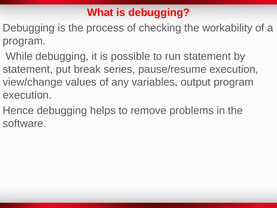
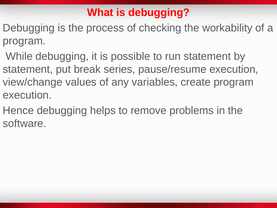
output: output -> create (196, 82)
